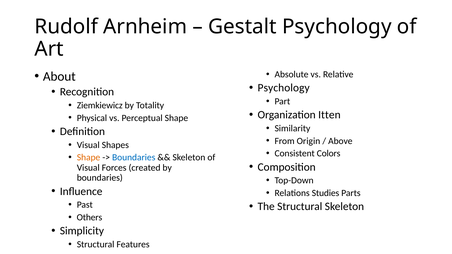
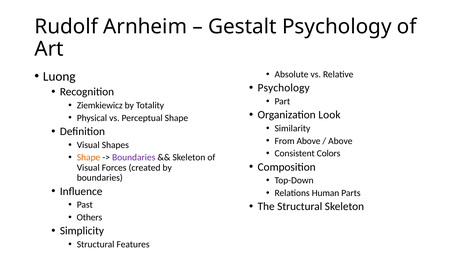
About: About -> Luong (59, 76)
Itten: Itten -> Look (329, 115)
From Origin: Origin -> Above (309, 141)
Boundaries colour: blue -> purple (134, 158)
Studies: Studies -> Human (326, 193)
